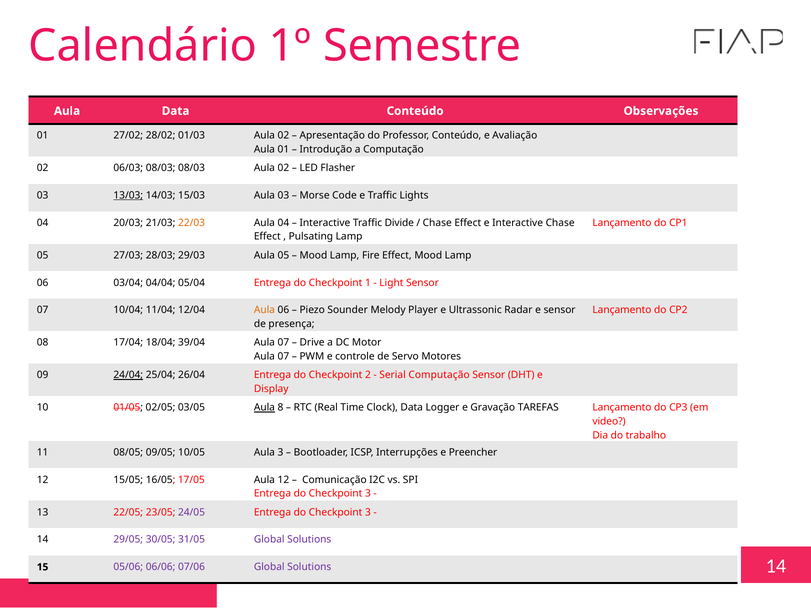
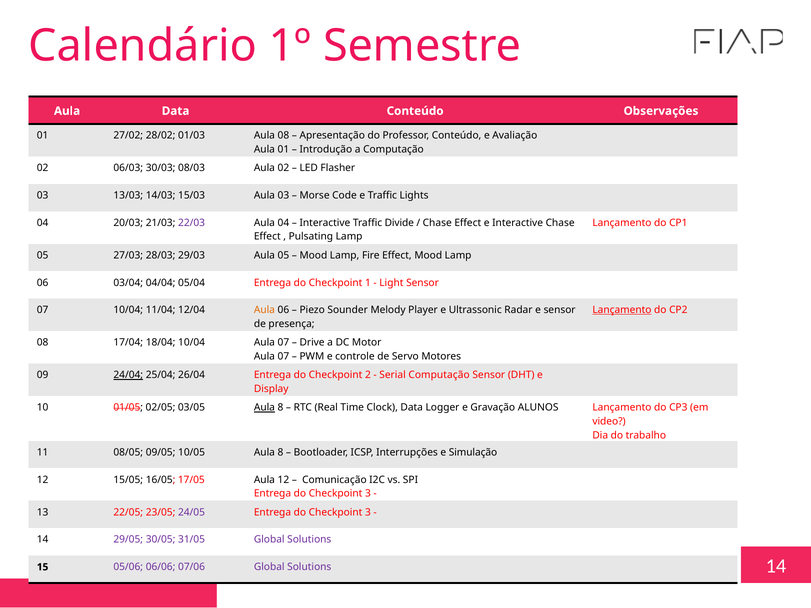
01/03 Aula 02: 02 -> 08 (283, 136)
06/03 08/03: 08/03 -> 30/03 (161, 168)
13/03 underline: present -> none (128, 195)
22/03 colour: orange -> purple (192, 223)
Lançamento underline: none -> present (622, 310)
18/04 39/04: 39/04 -> 10/04 (192, 343)
TAREFAS: TAREFAS -> ALUNOS (538, 408)
10/05 Aula 3: 3 -> 8 (281, 453)
Preencher: Preencher -> Simulação (473, 453)
